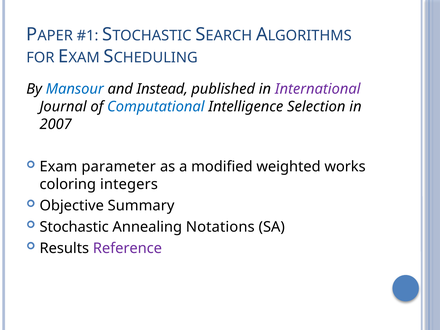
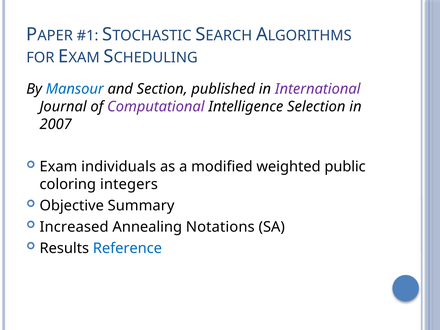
Instead: Instead -> Section (162, 89)
Computational colour: blue -> purple (156, 107)
parameter: parameter -> individuals (119, 167)
works: works -> public (345, 167)
Stochastic: Stochastic -> Increased (74, 227)
Reference colour: purple -> blue (127, 248)
